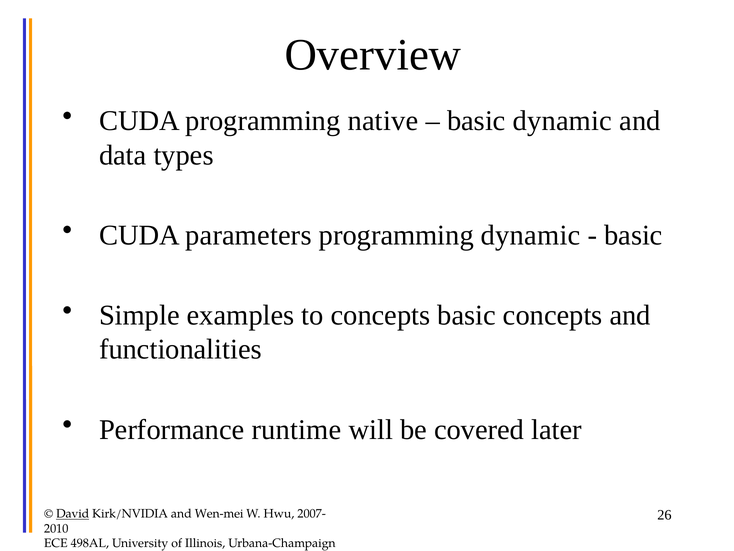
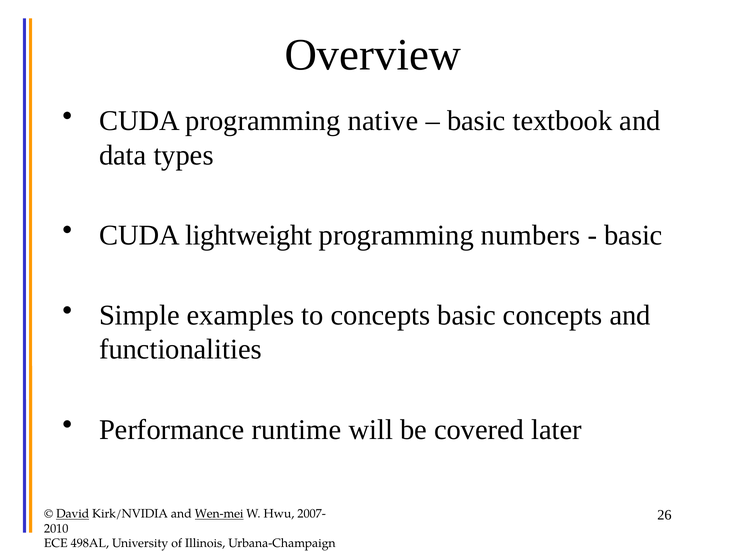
basic dynamic: dynamic -> textbook (563, 121)
parameters: parameters -> lightweight (249, 235)
programming dynamic: dynamic -> numbers (531, 235)
Wen-mei underline: none -> present (219, 513)
